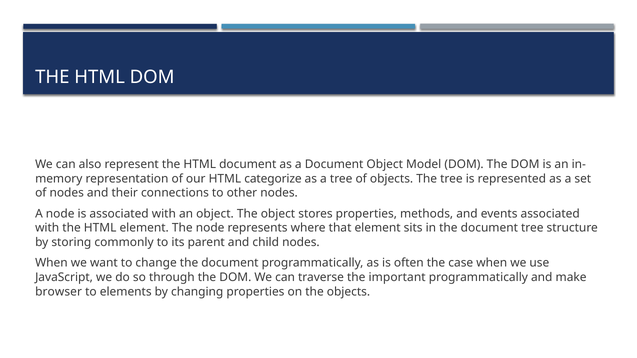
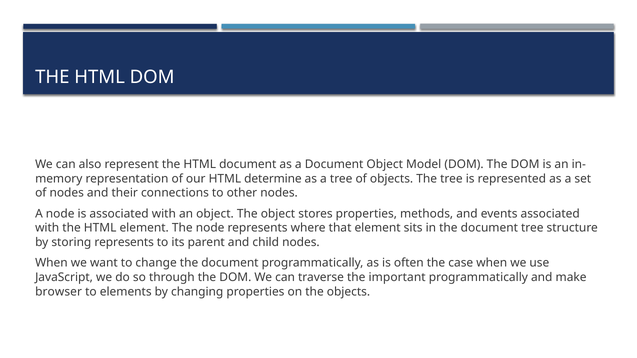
categorize: categorize -> determine (273, 179)
storing commonly: commonly -> represents (124, 242)
